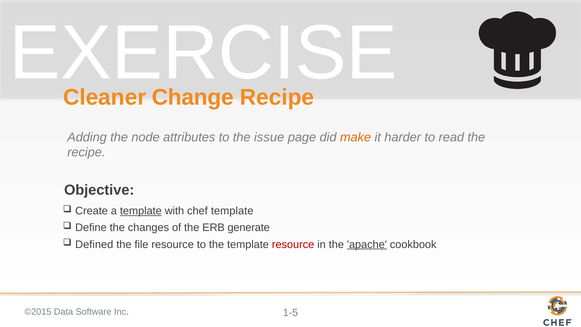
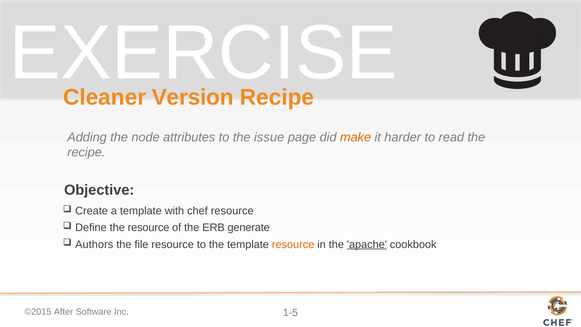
Change: Change -> Version (193, 97)
template underline: present -> none (141, 211)
chef template: template -> resource (232, 211)
the changes: changes -> resource (149, 228)
Defined: Defined -> Authors (94, 244)
resource colour: red -> orange (293, 244)
Data: Data -> After (64, 312)
